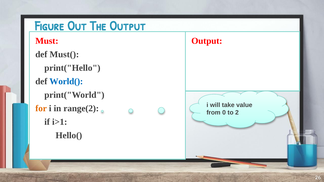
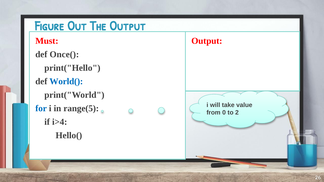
Must(: Must( -> Once( (64, 54)
for colour: orange -> blue (41, 108)
range(2: range(2 -> range(5 (81, 108)
i>1: i>1 -> i>4 (60, 122)
